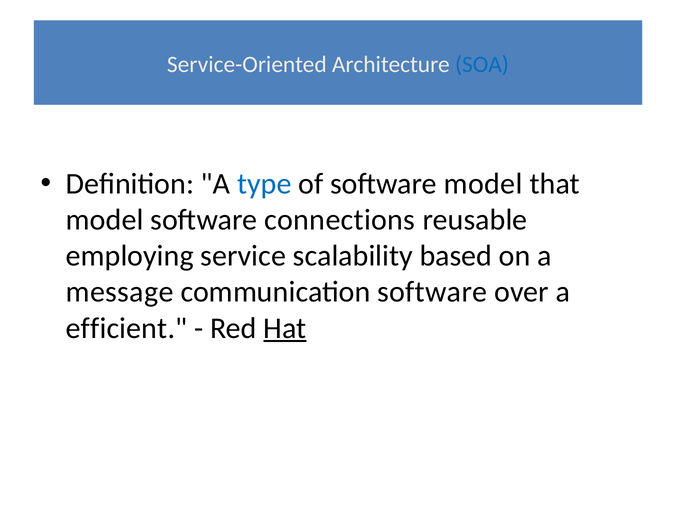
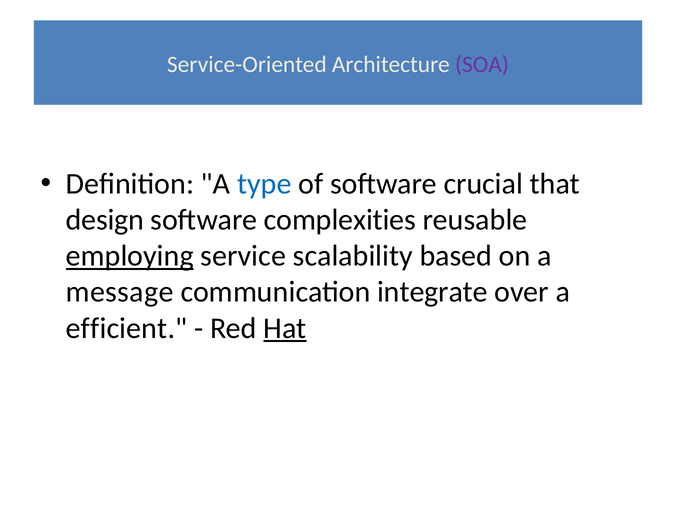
SOA colour: blue -> purple (482, 65)
software model: model -> crucial (483, 184)
model: model -> design (105, 220)
connections: connections -> complexities (340, 220)
employing underline: none -> present (130, 256)
communication software: software -> integrate (432, 292)
